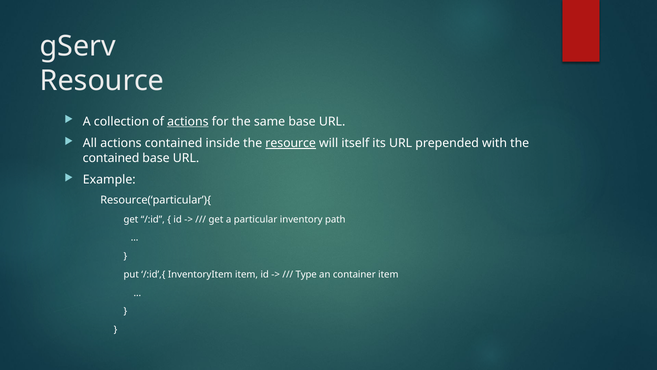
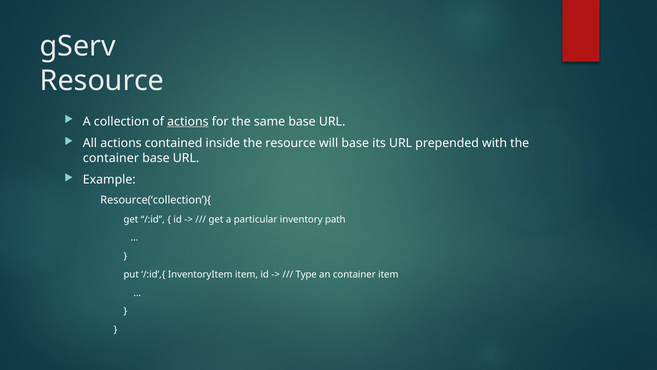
resource underline: present -> none (291, 143)
will itself: itself -> base (355, 143)
contained: contained -> container (111, 158)
Resource(‘particular’){: Resource(‘particular’){ -> Resource(‘collection’){ (156, 200)
